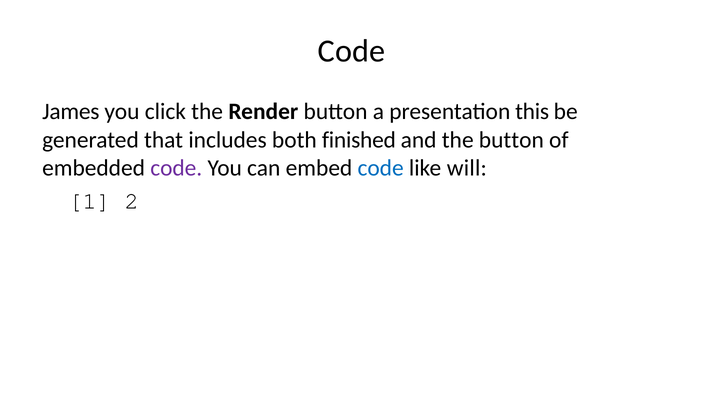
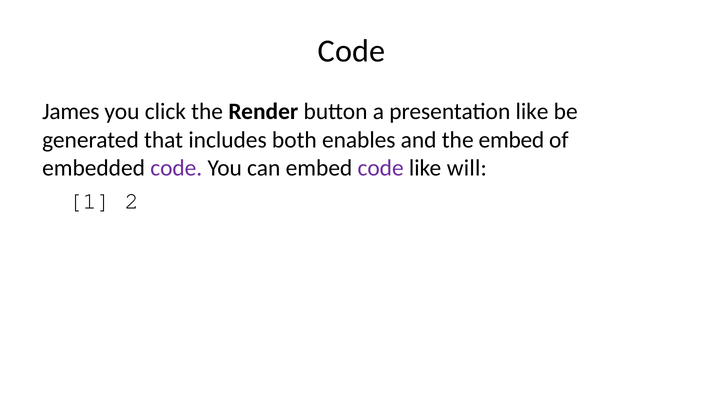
presentation this: this -> like (532, 111)
finished: finished -> enables (359, 140)
the button: button -> embed (511, 140)
code colour: blue -> purple (381, 168)
